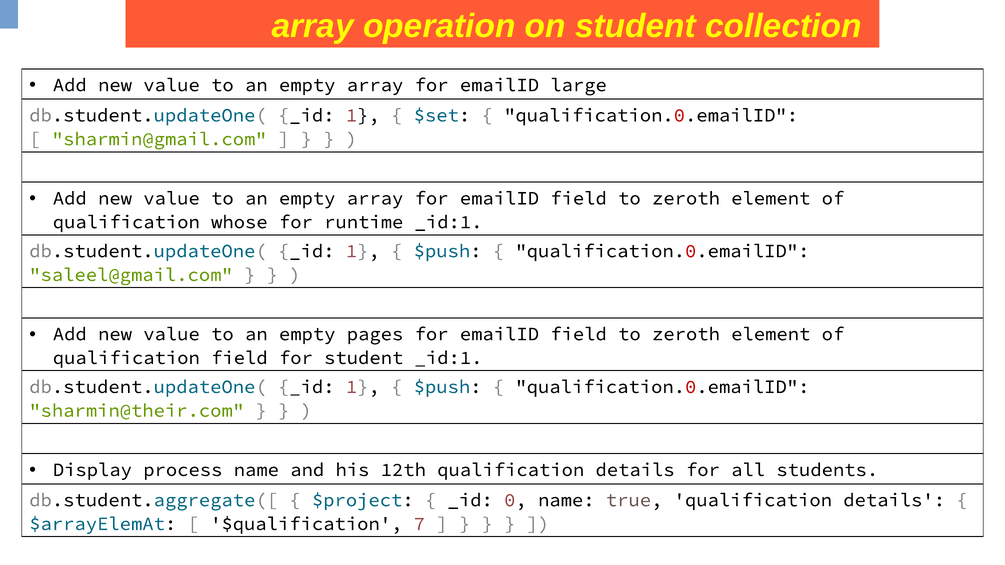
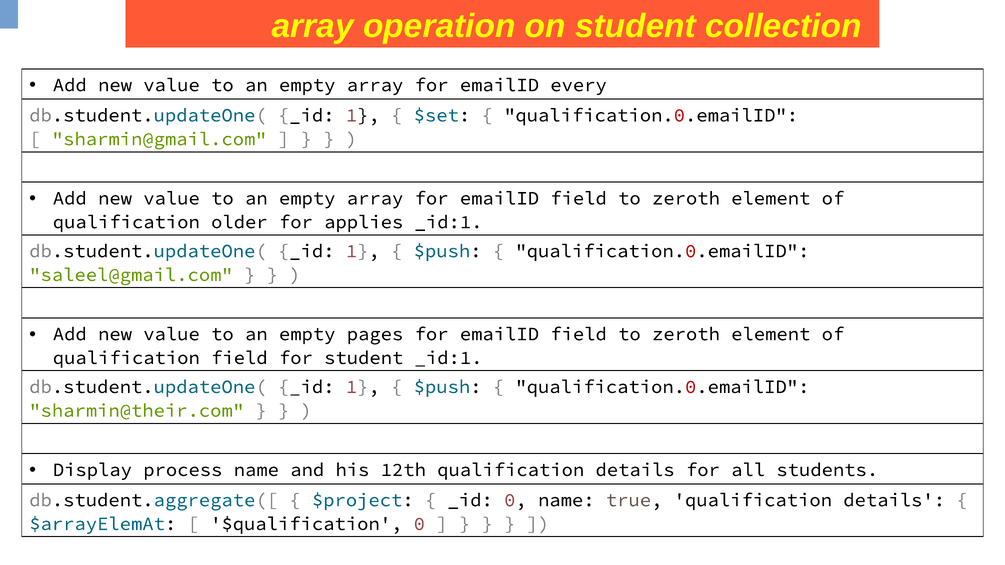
large: large -> every (579, 85)
whose: whose -> older (239, 222)
runtime: runtime -> applies (364, 222)
$qualification 7: 7 -> 0 (419, 524)
